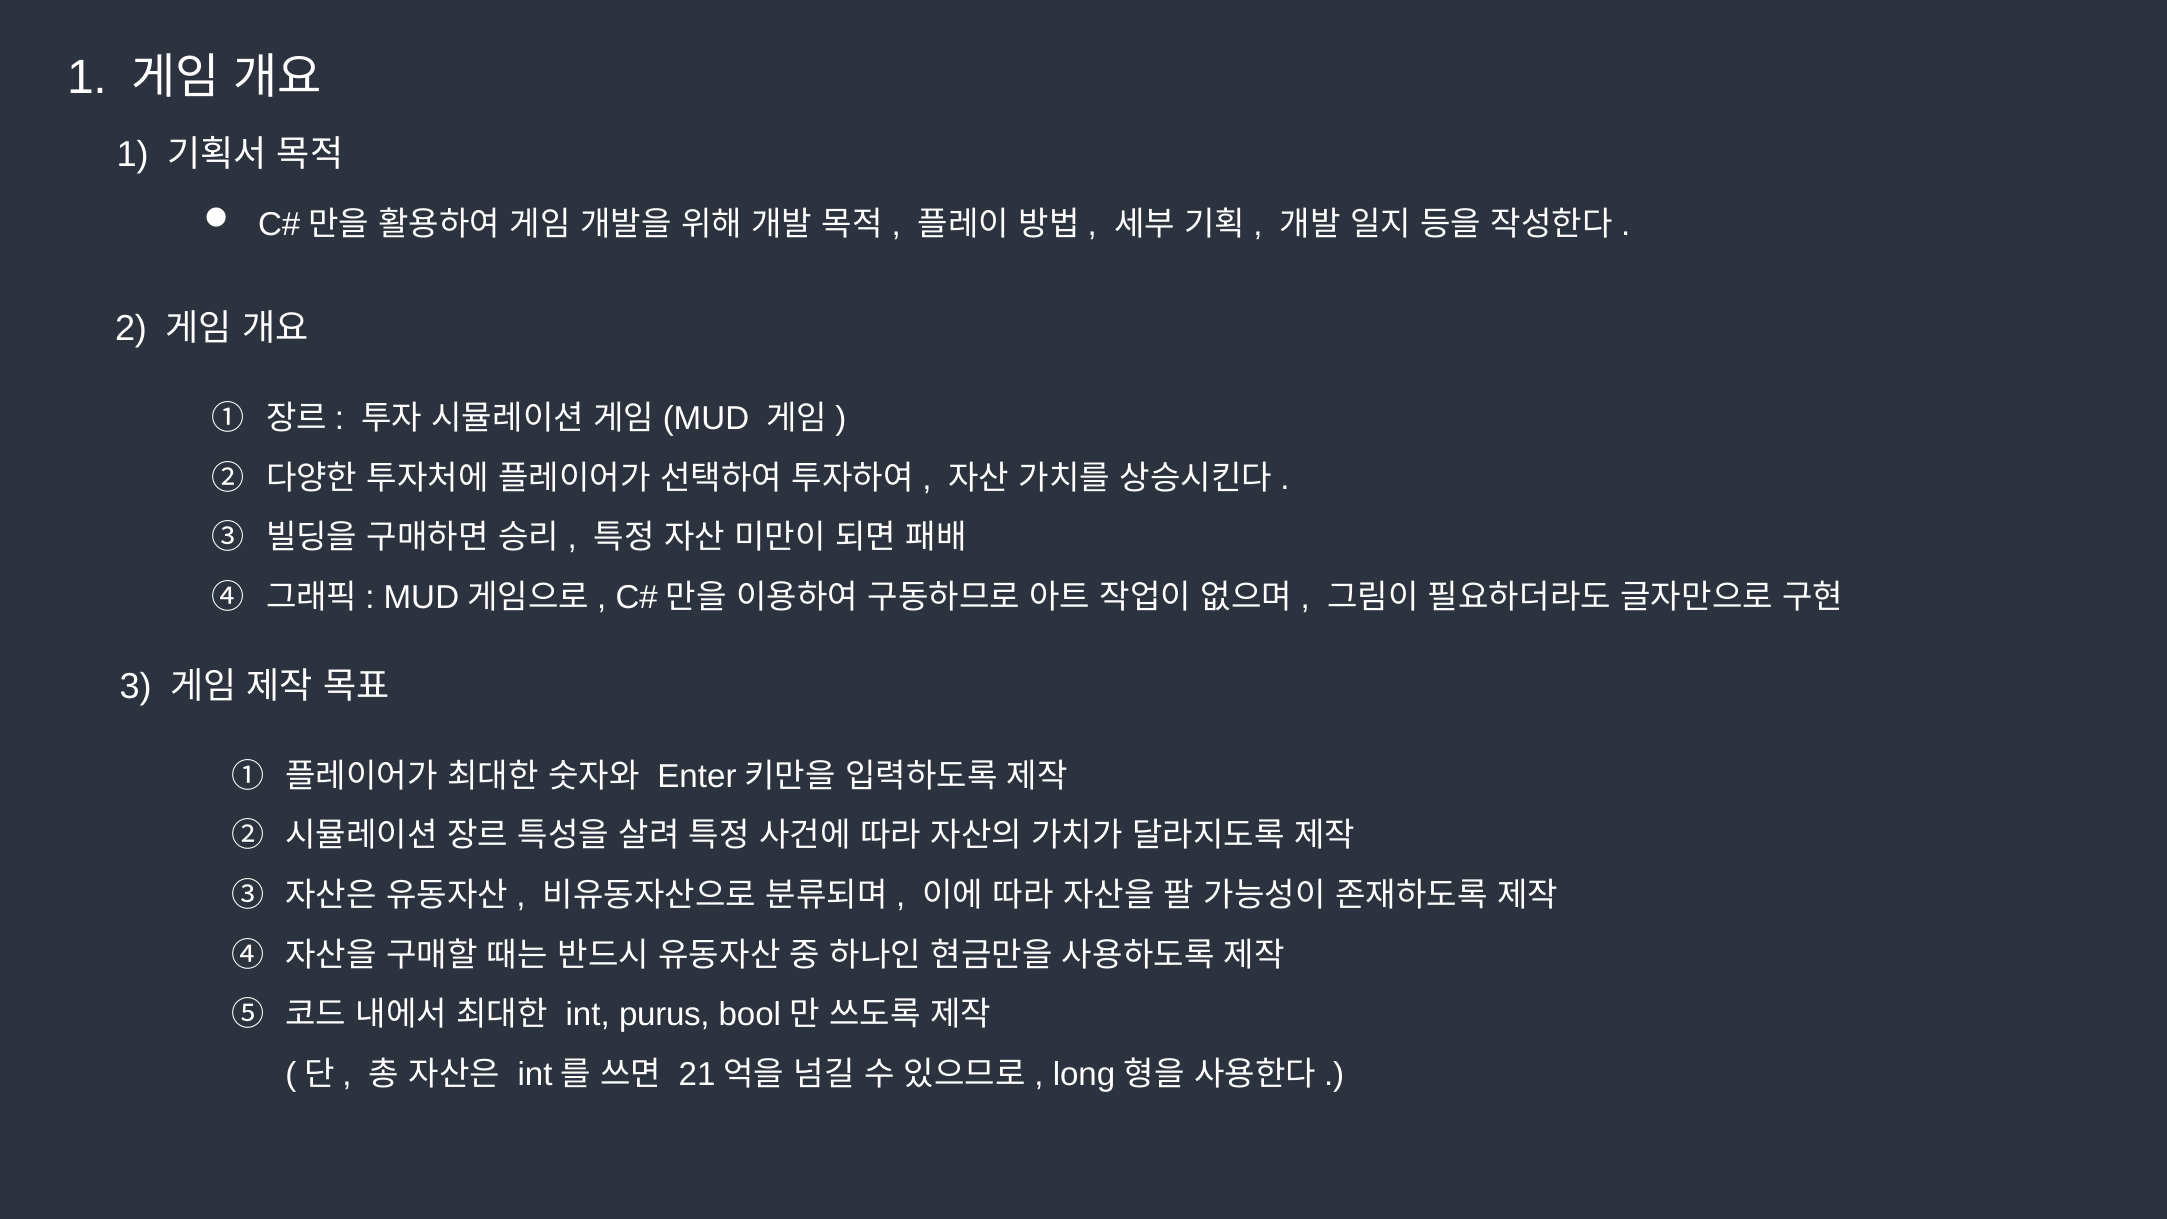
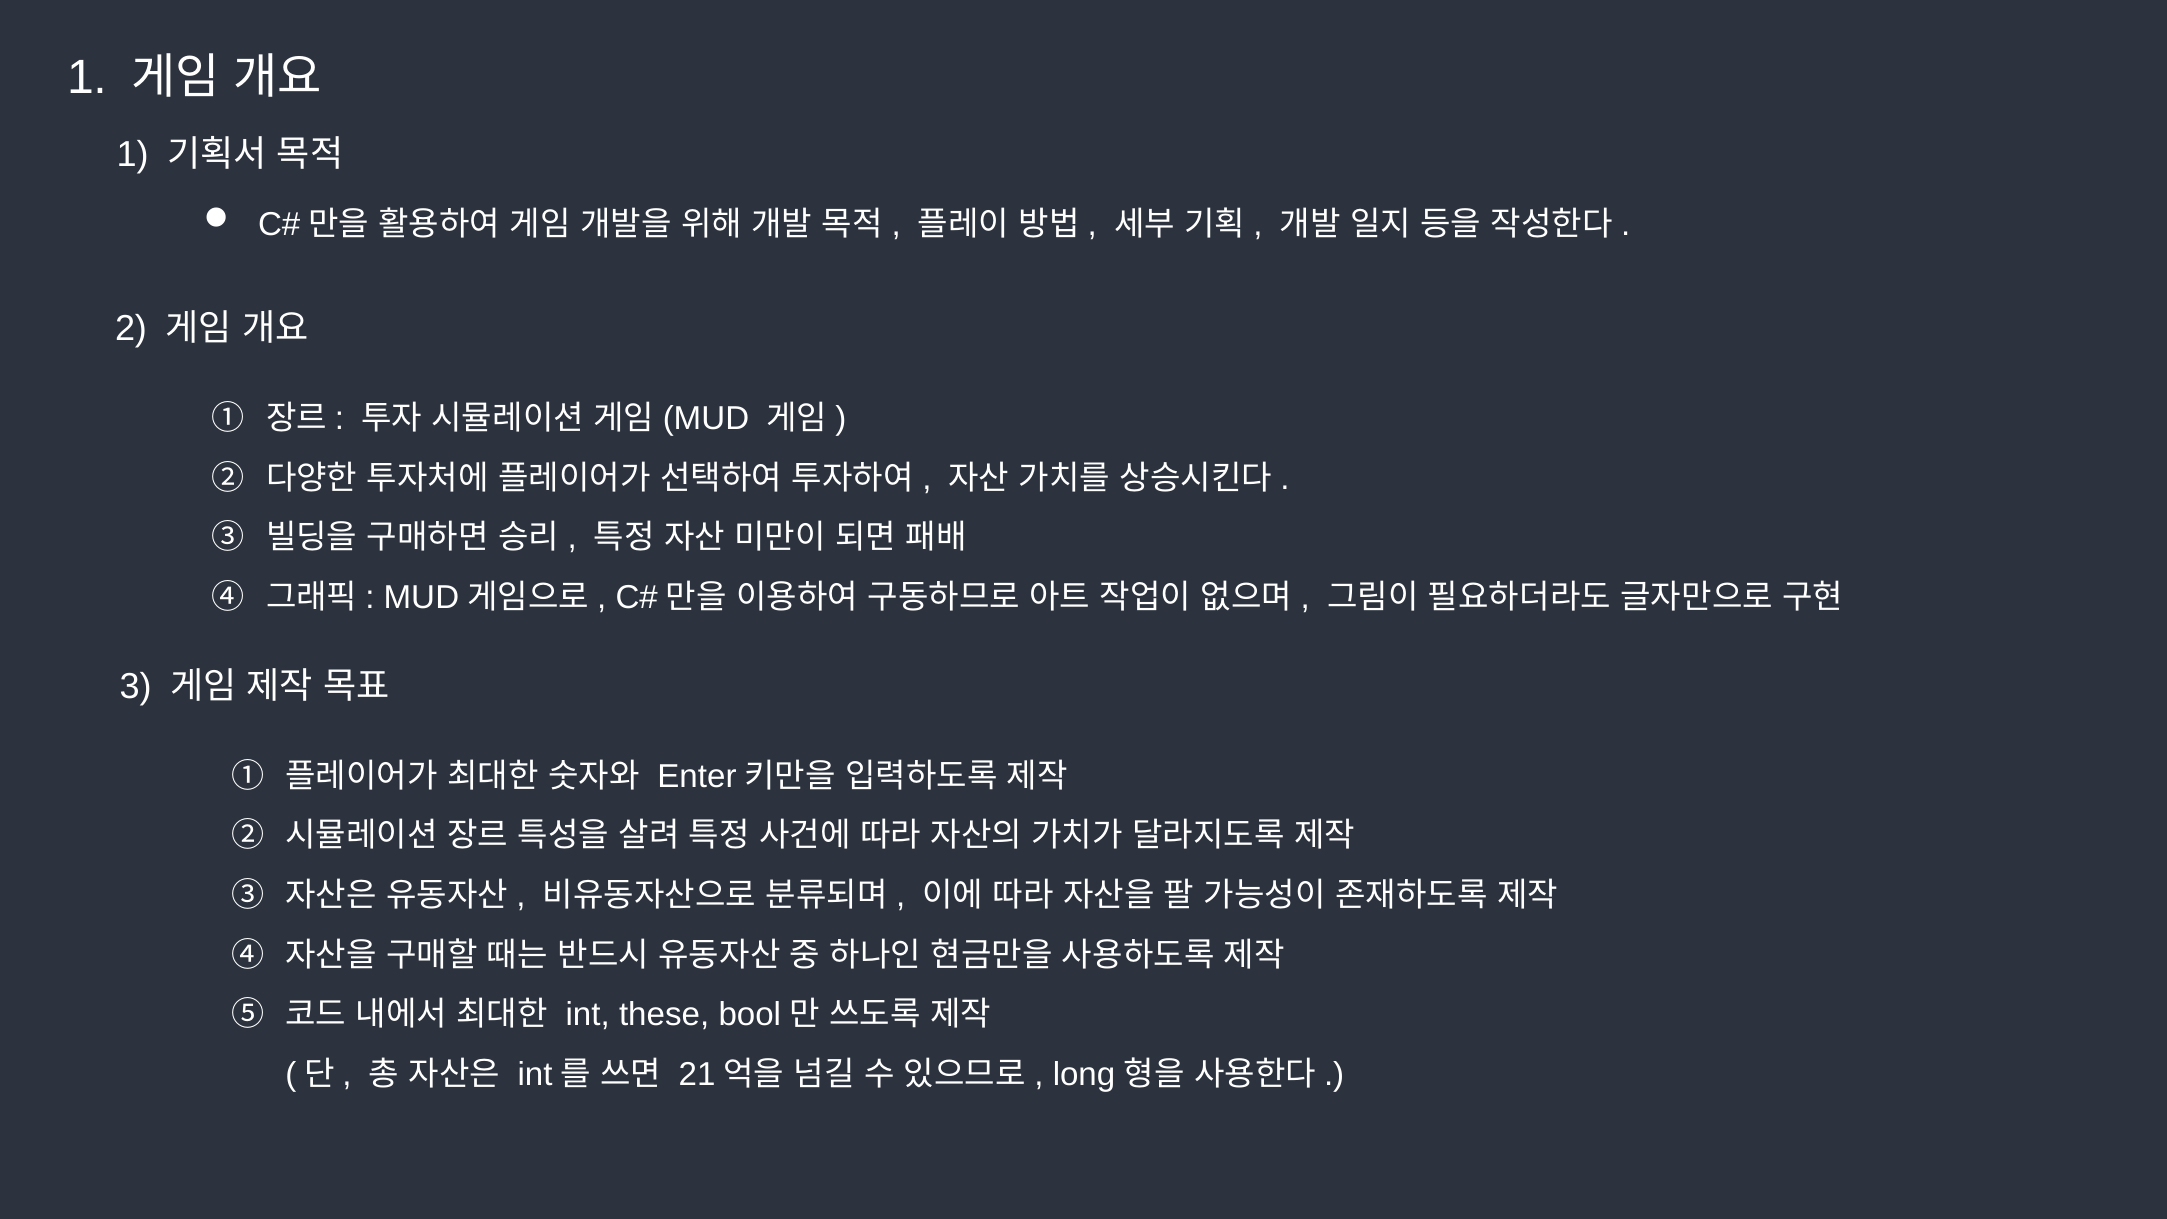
purus: purus -> these (664, 1015)
